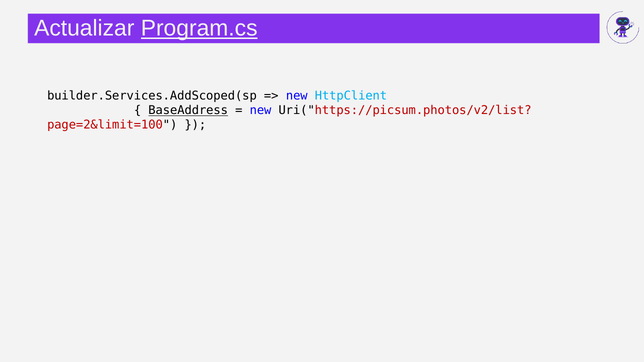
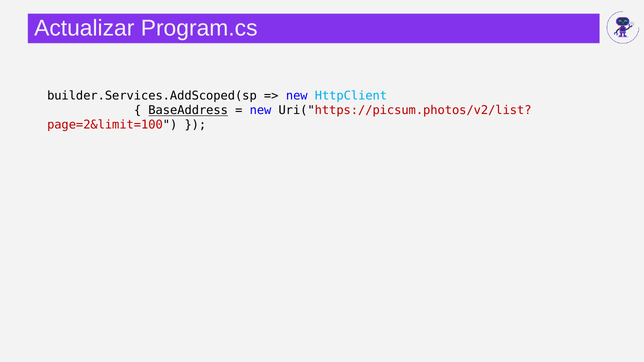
Program.cs underline: present -> none (199, 28)
